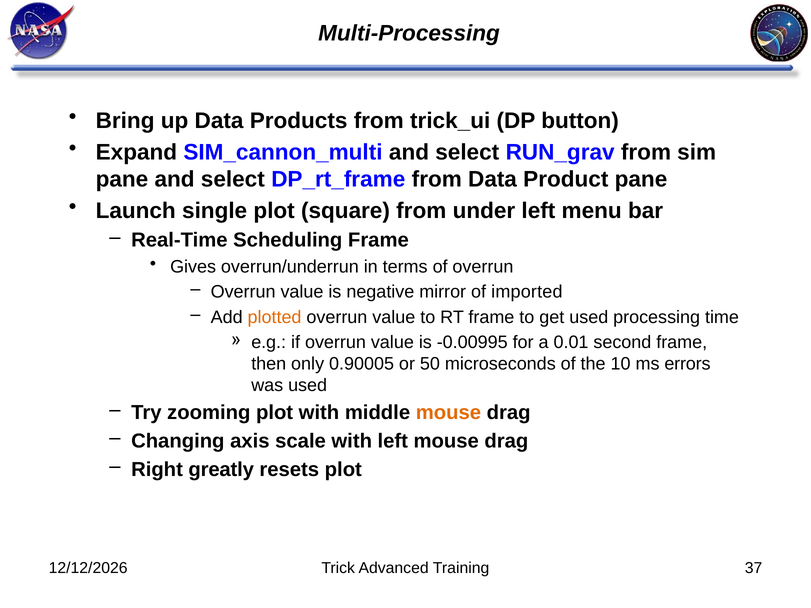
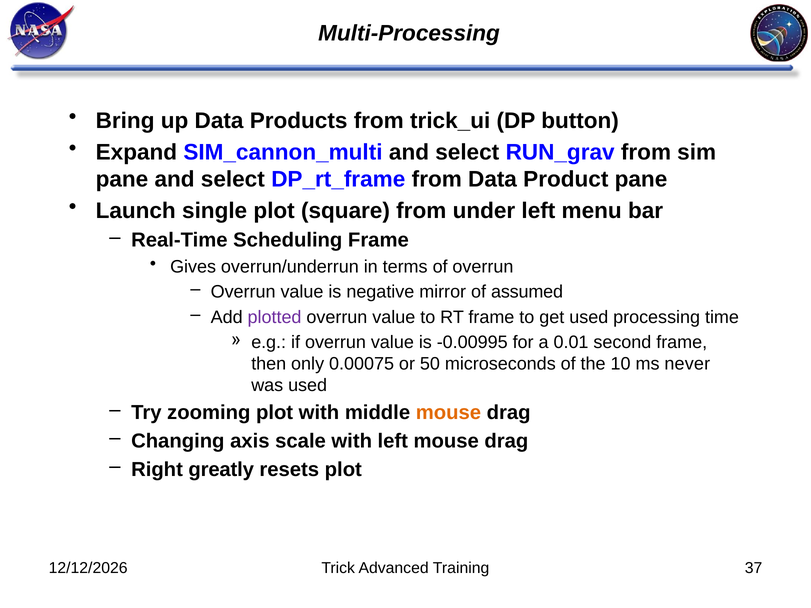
imported: imported -> assumed (527, 292)
plotted colour: orange -> purple (275, 317)
0.90005: 0.90005 -> 0.00075 (362, 364)
errors: errors -> never (687, 364)
